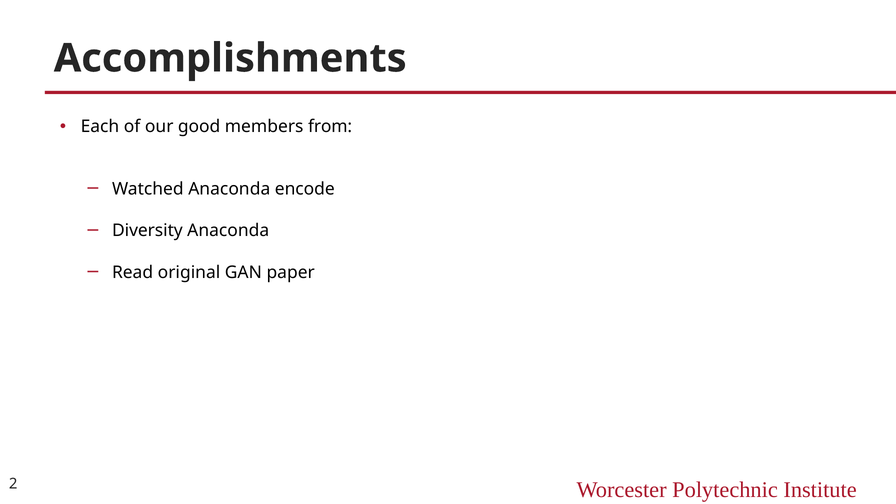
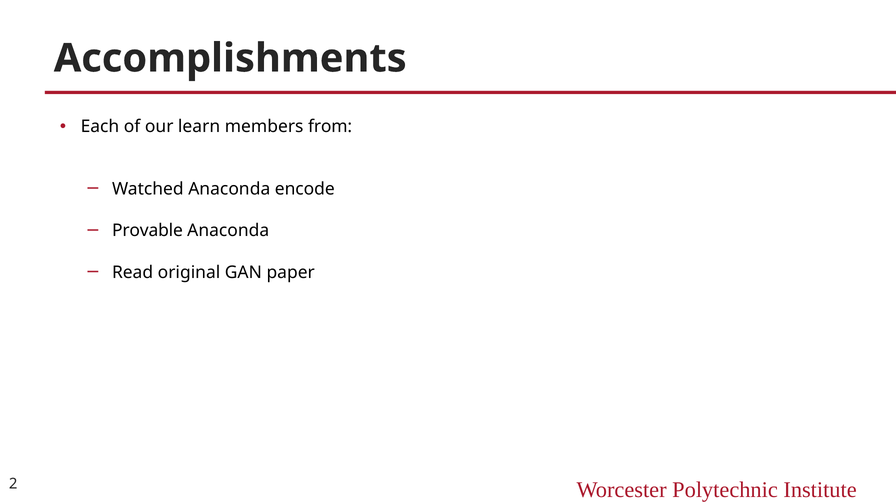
good: good -> learn (199, 127)
Diversity: Diversity -> Provable (147, 231)
